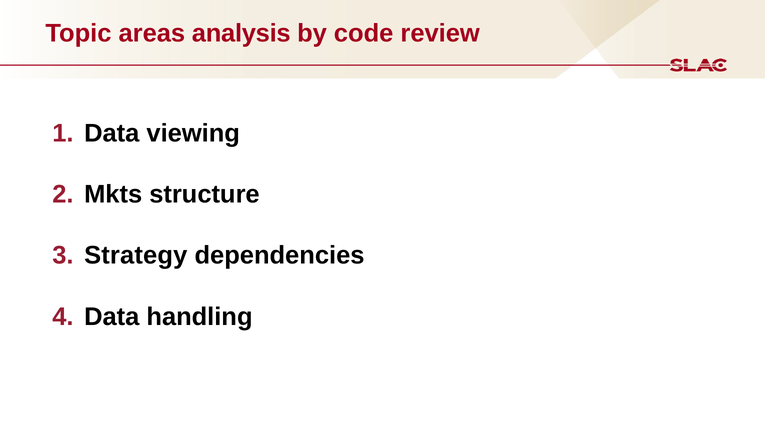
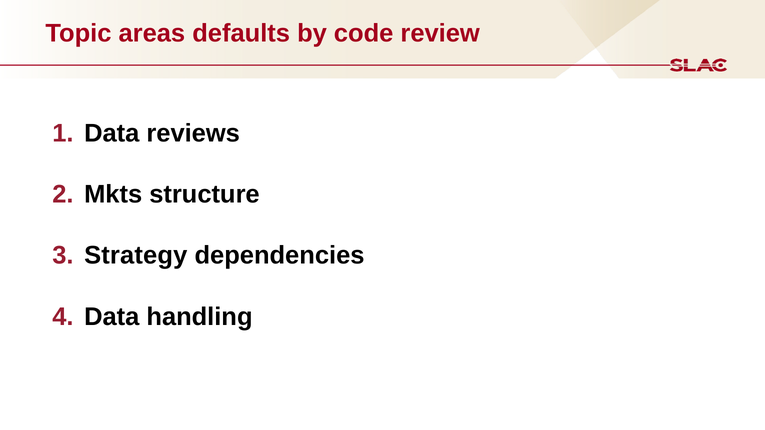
analysis: analysis -> defaults (241, 34)
viewing: viewing -> reviews (193, 133)
